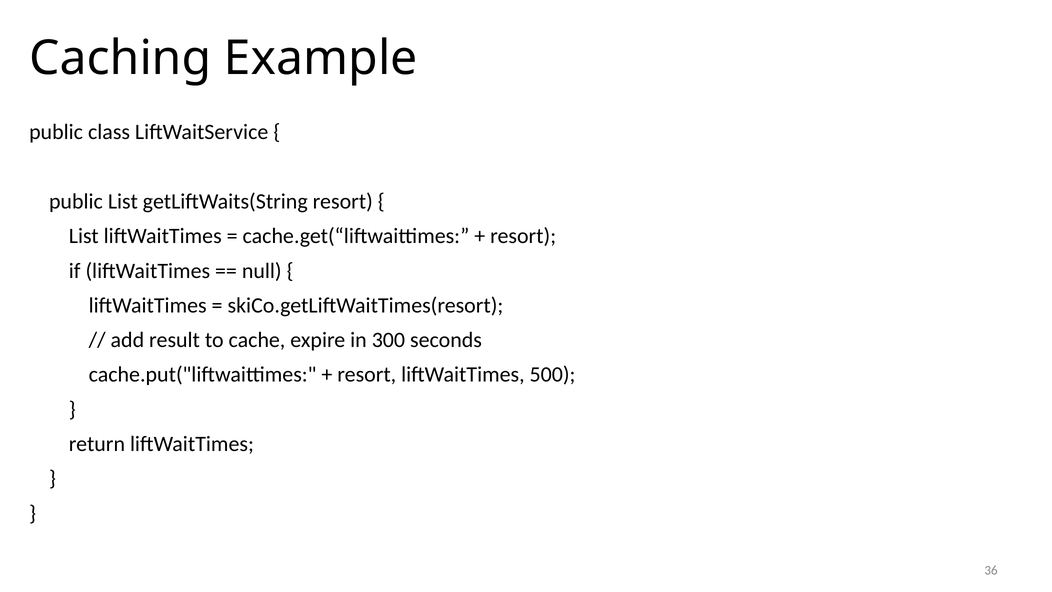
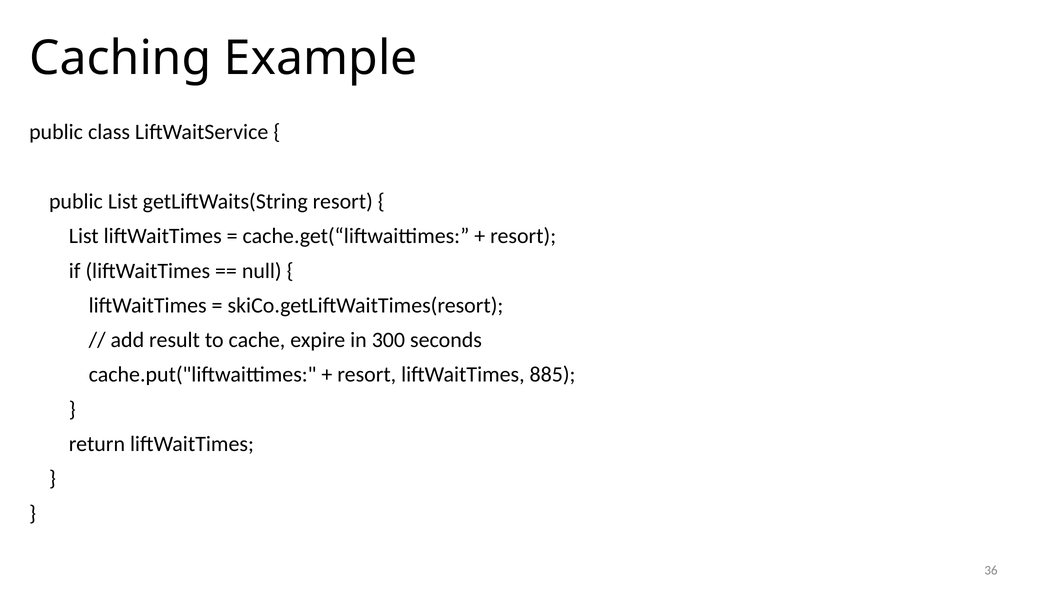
500: 500 -> 885 (553, 375)
